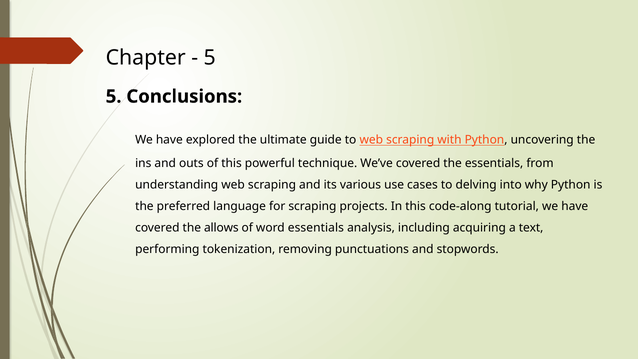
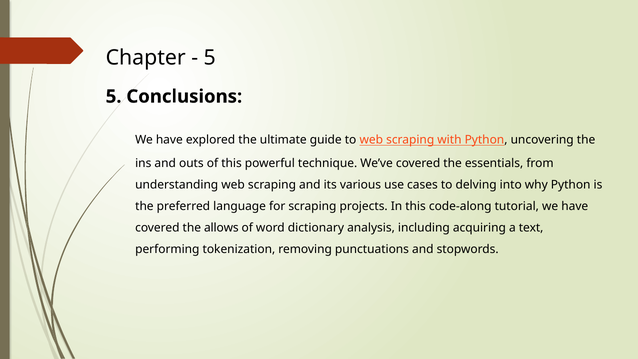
word essentials: essentials -> dictionary (316, 228)
